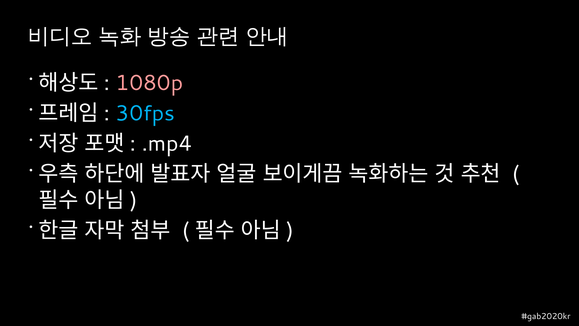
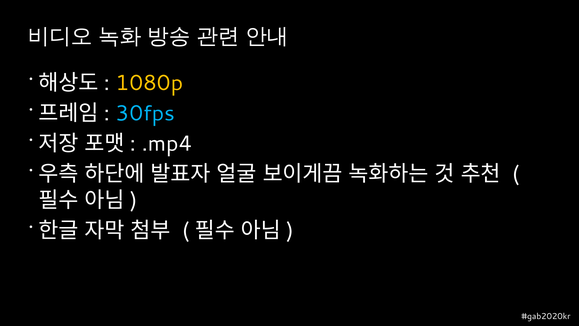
1080p colour: pink -> yellow (149, 83)
